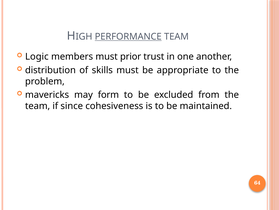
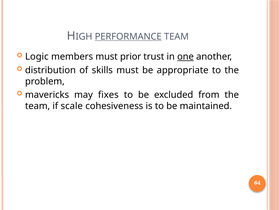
one underline: none -> present (185, 56)
form: form -> fixes (108, 95)
since: since -> scale (72, 106)
